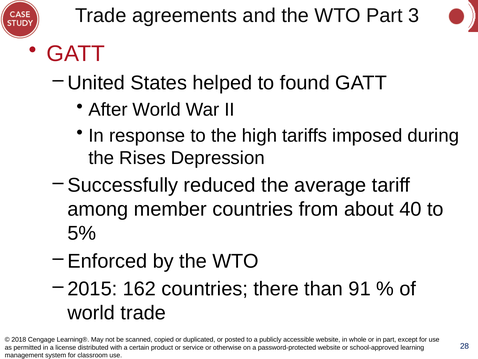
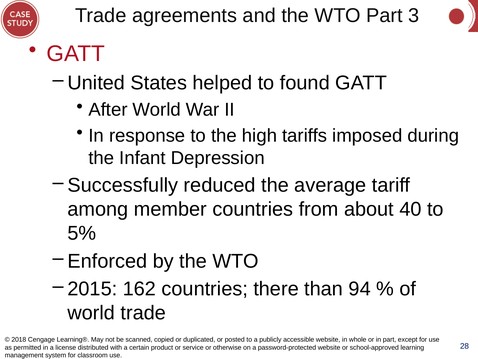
Rises: Rises -> Infant (143, 158)
91: 91 -> 94 (360, 289)
